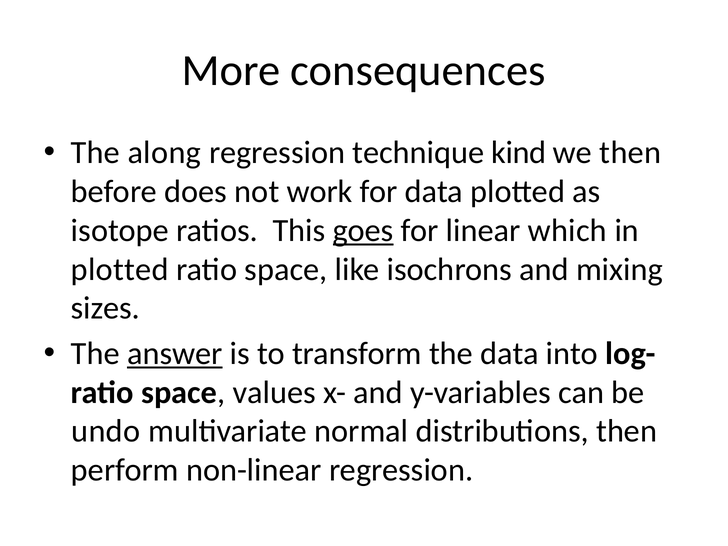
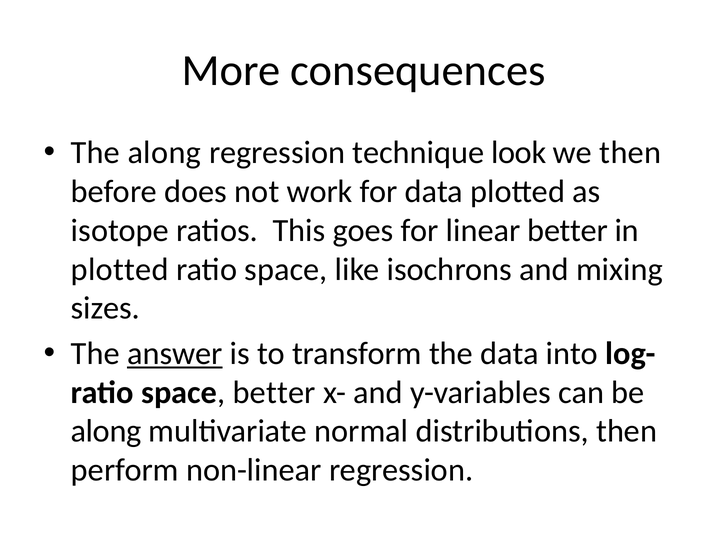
kind: kind -> look (519, 153)
goes underline: present -> none (363, 230)
linear which: which -> better (568, 230)
space values: values -> better (274, 392)
undo: undo -> along (106, 431)
